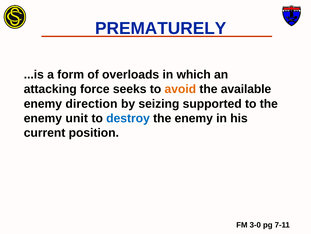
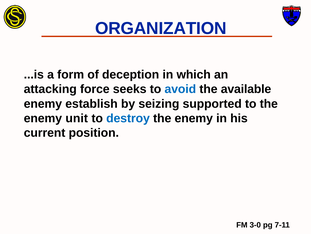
PREMATURELY: PREMATURELY -> ORGANIZATION (161, 28)
overloads: overloads -> deception (131, 74)
avoid colour: orange -> blue (180, 89)
direction: direction -> establish (92, 103)
